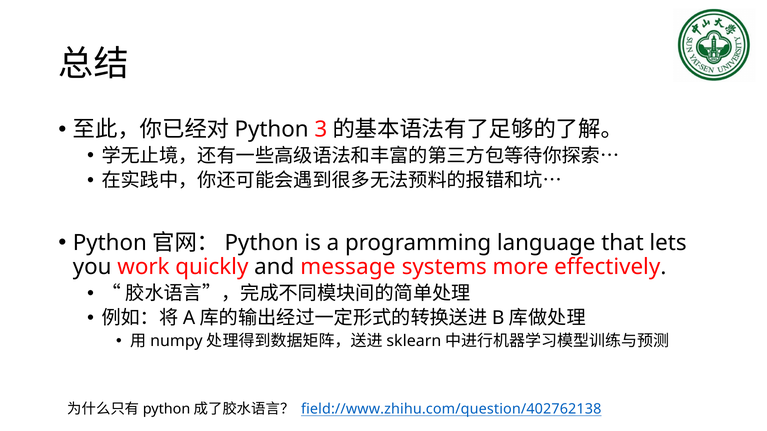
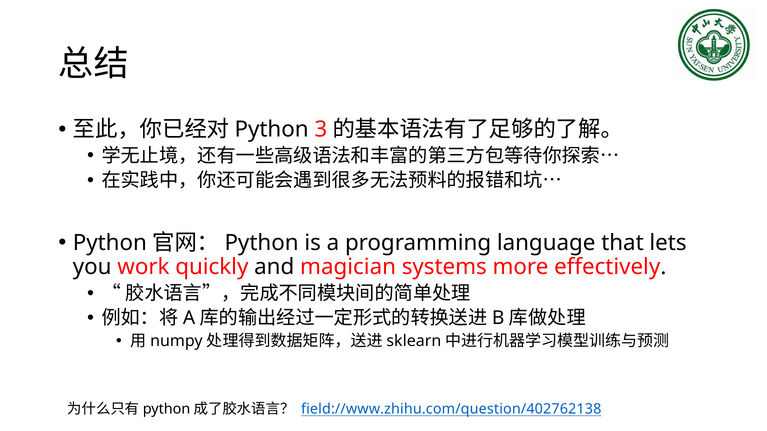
message: message -> magician (348, 267)
